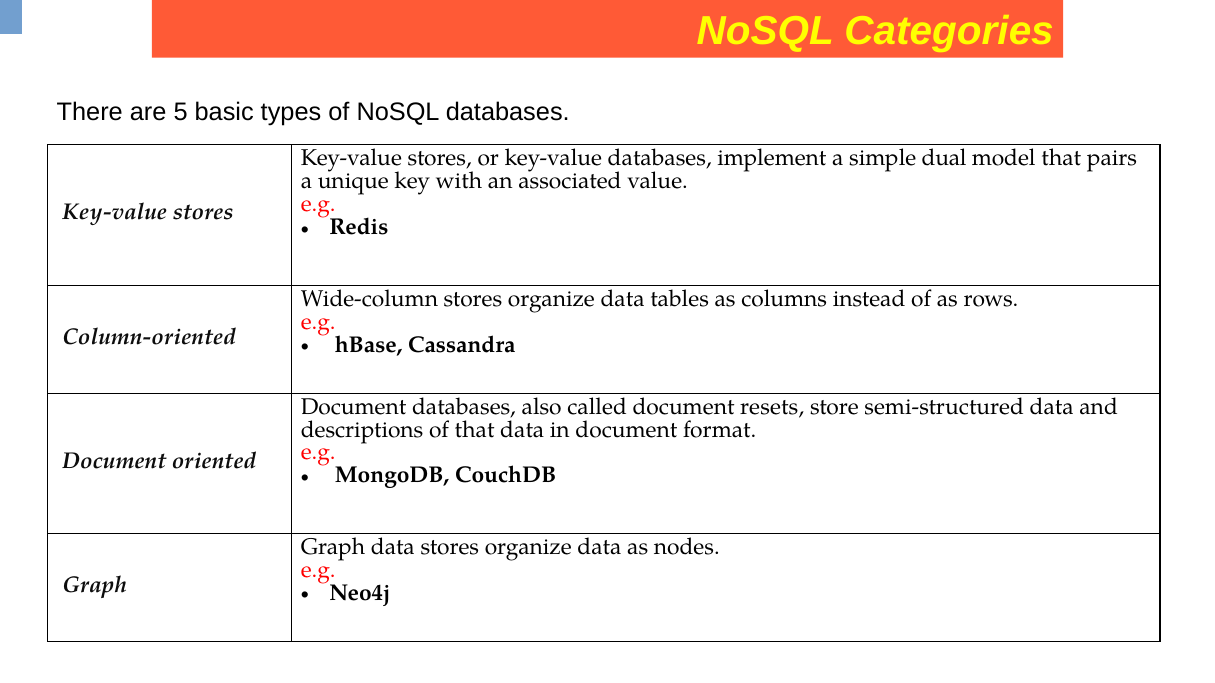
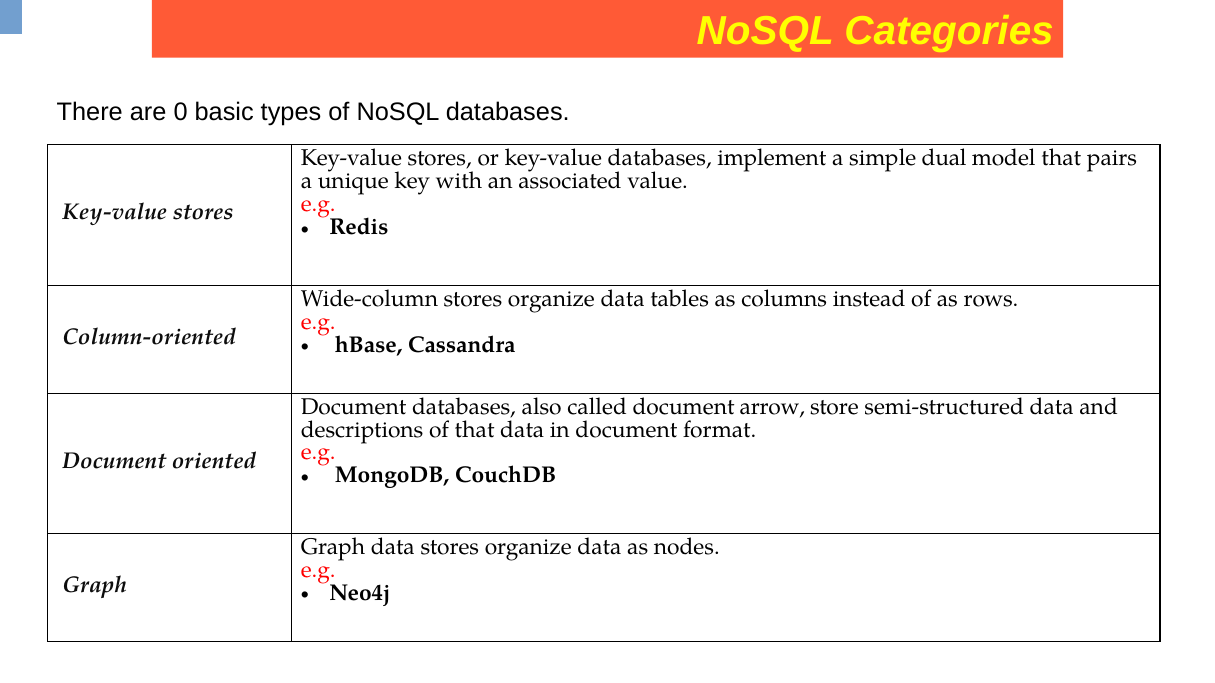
5: 5 -> 0 (181, 112)
resets: resets -> arrow (772, 407)
